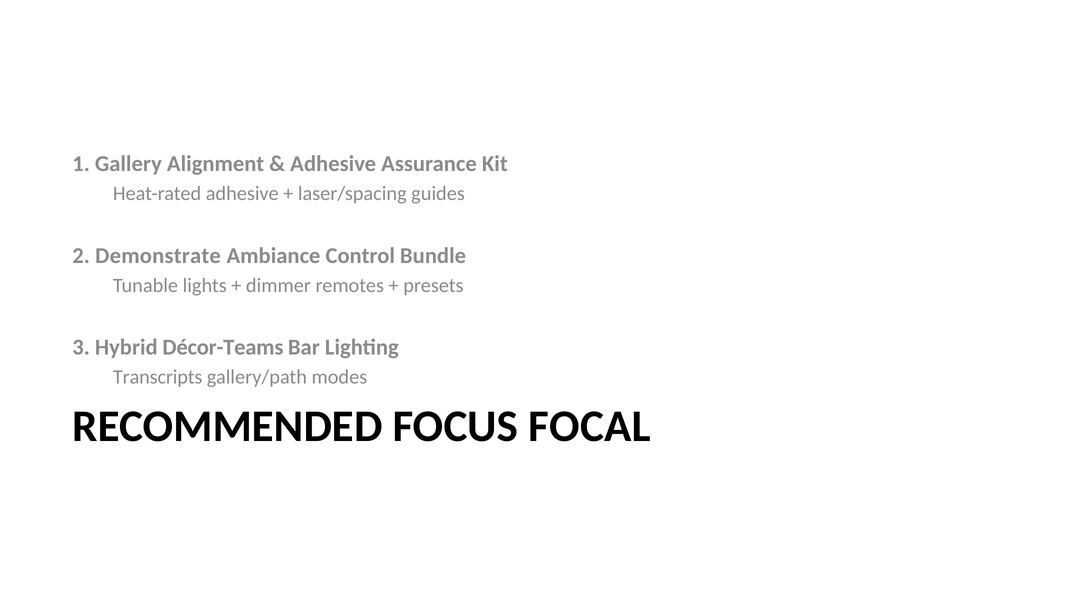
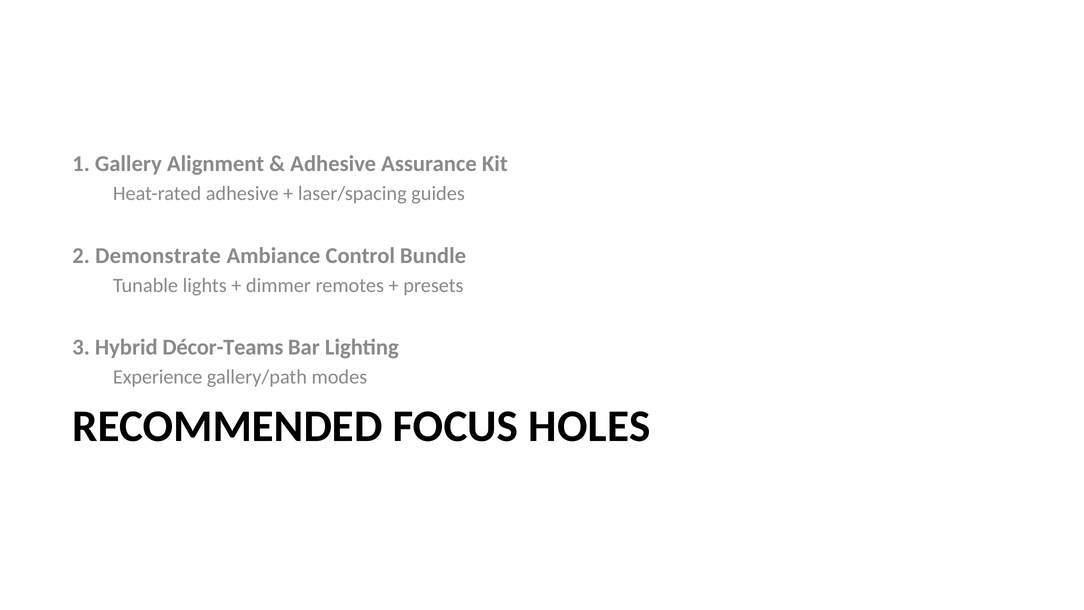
Transcripts: Transcripts -> Experience (158, 377)
FOCAL: FOCAL -> HOLES (590, 426)
